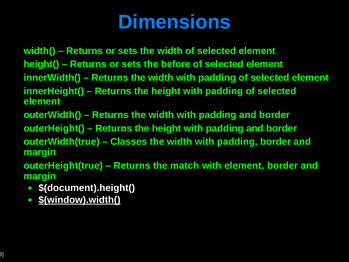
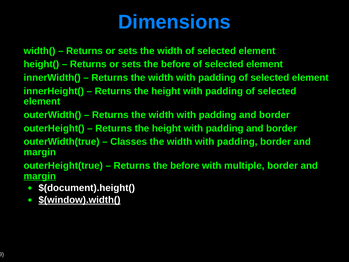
Returns the match: match -> before (185, 165)
with element: element -> multiple (244, 165)
margin underline: none -> present (40, 176)
